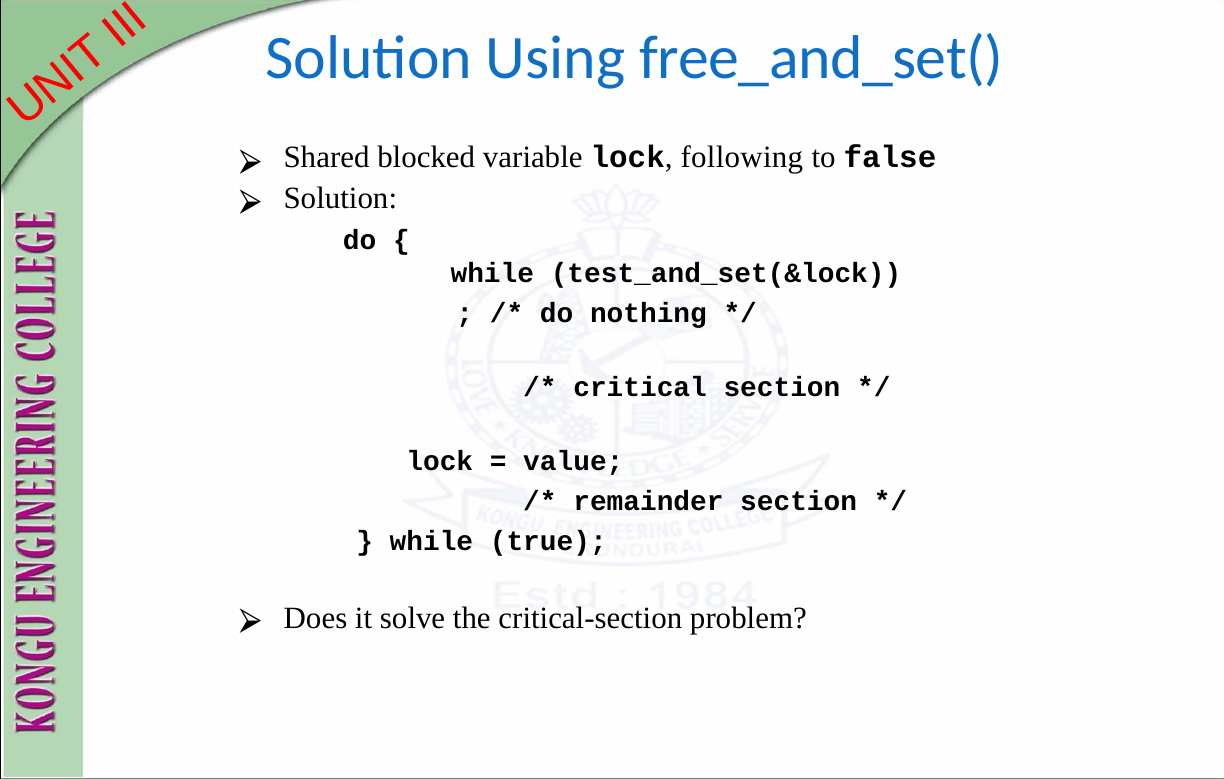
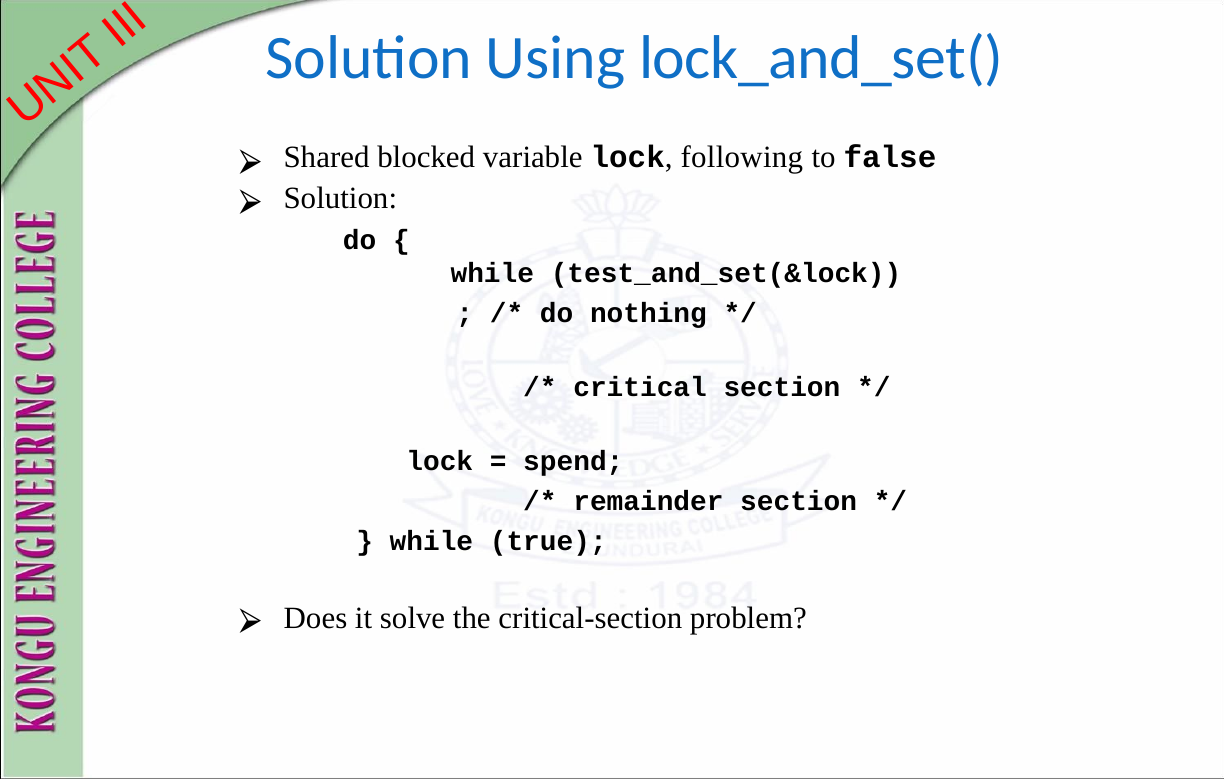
free_and_set(: free_and_set( -> lock_and_set( (821, 58)
value: value -> spend (573, 461)
